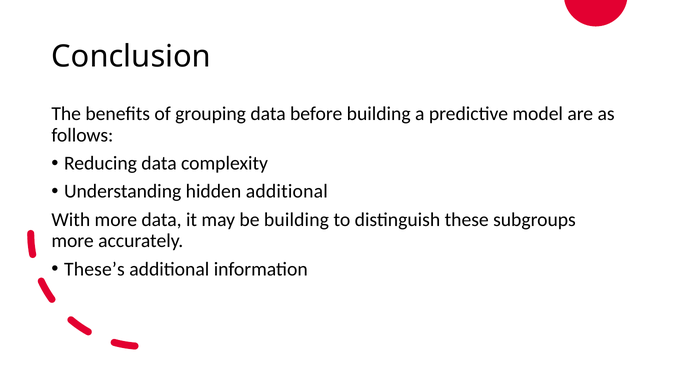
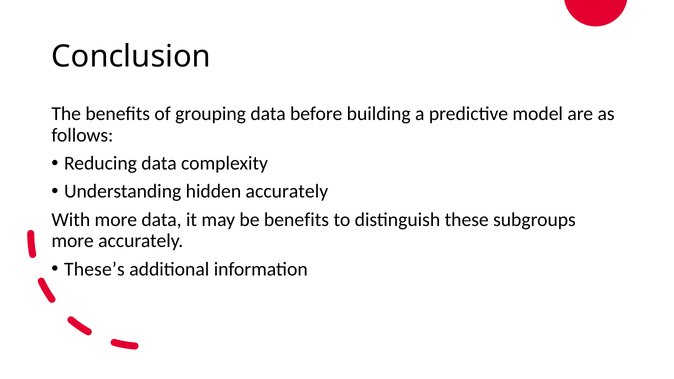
hidden additional: additional -> accurately (287, 192)
be building: building -> benefits (297, 220)
